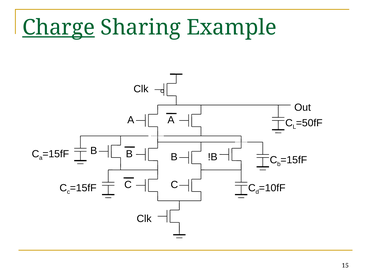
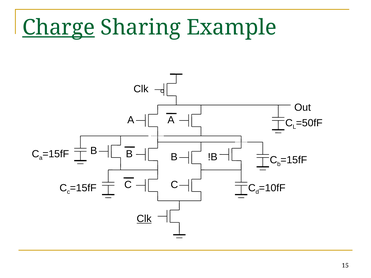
Clk underline: none -> present (144, 219)
